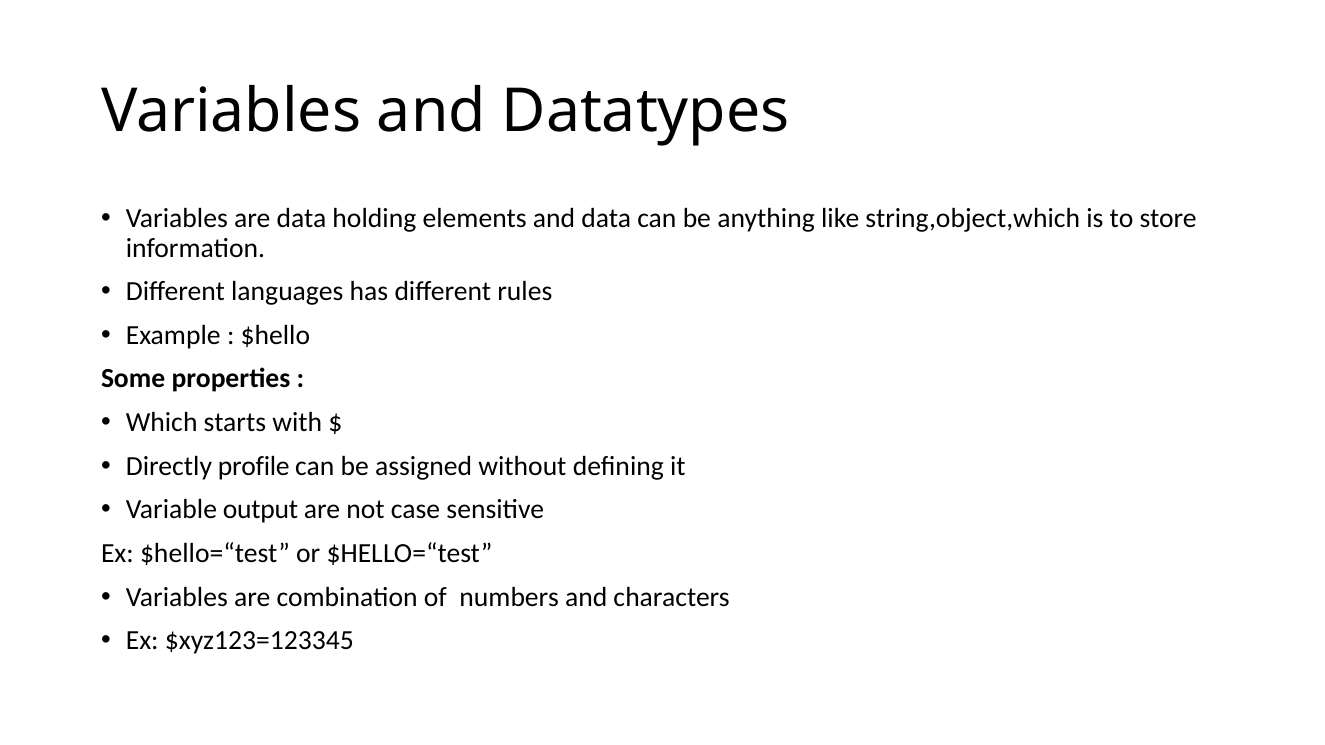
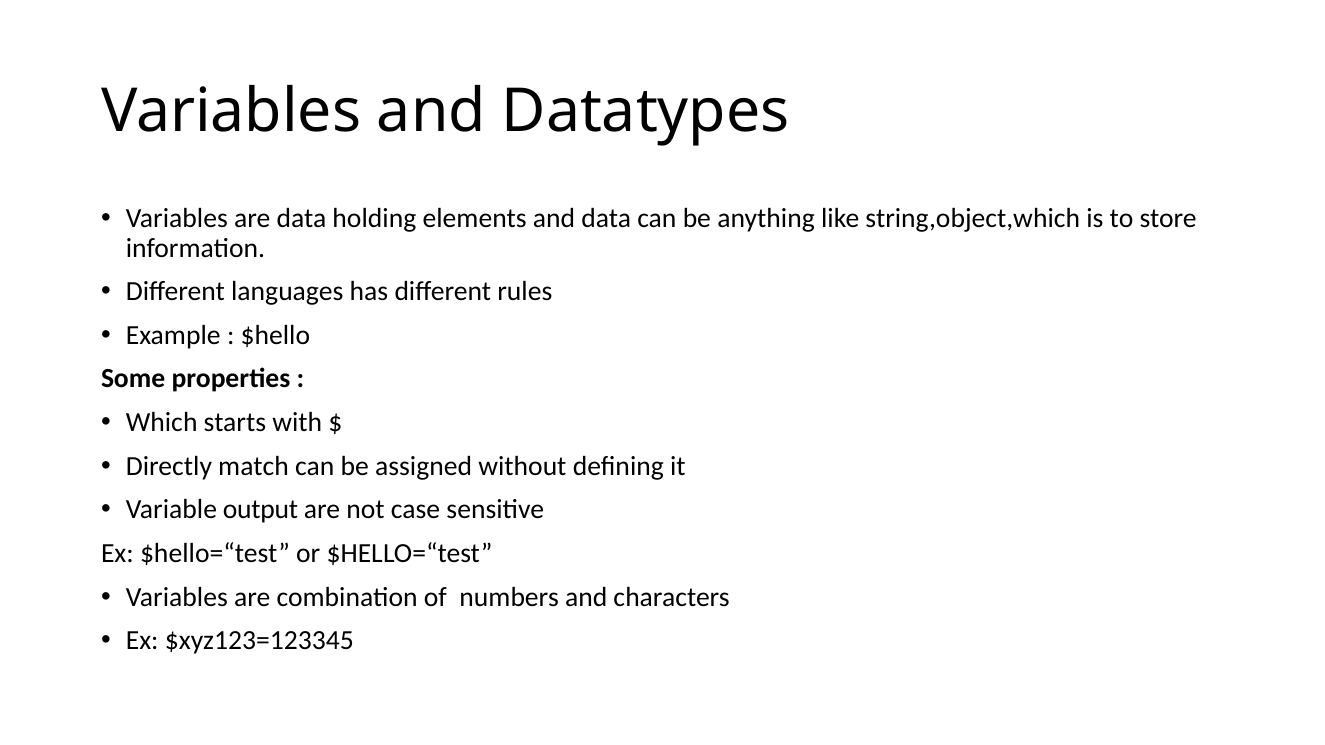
profile: profile -> match (254, 466)
